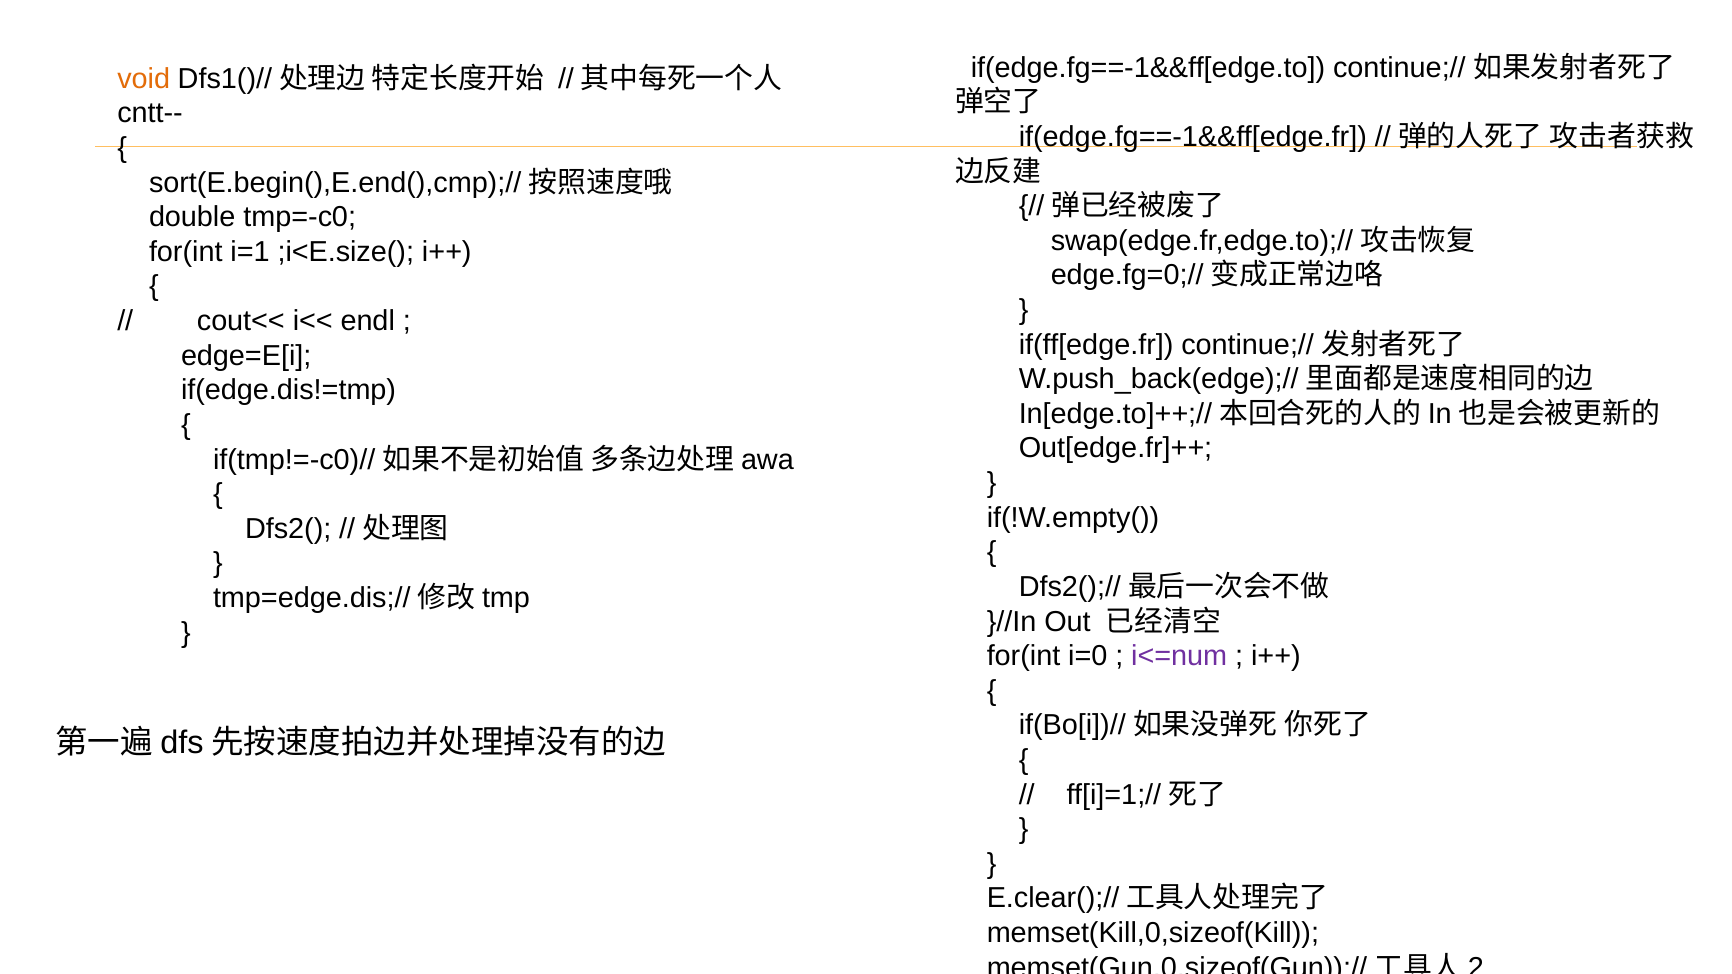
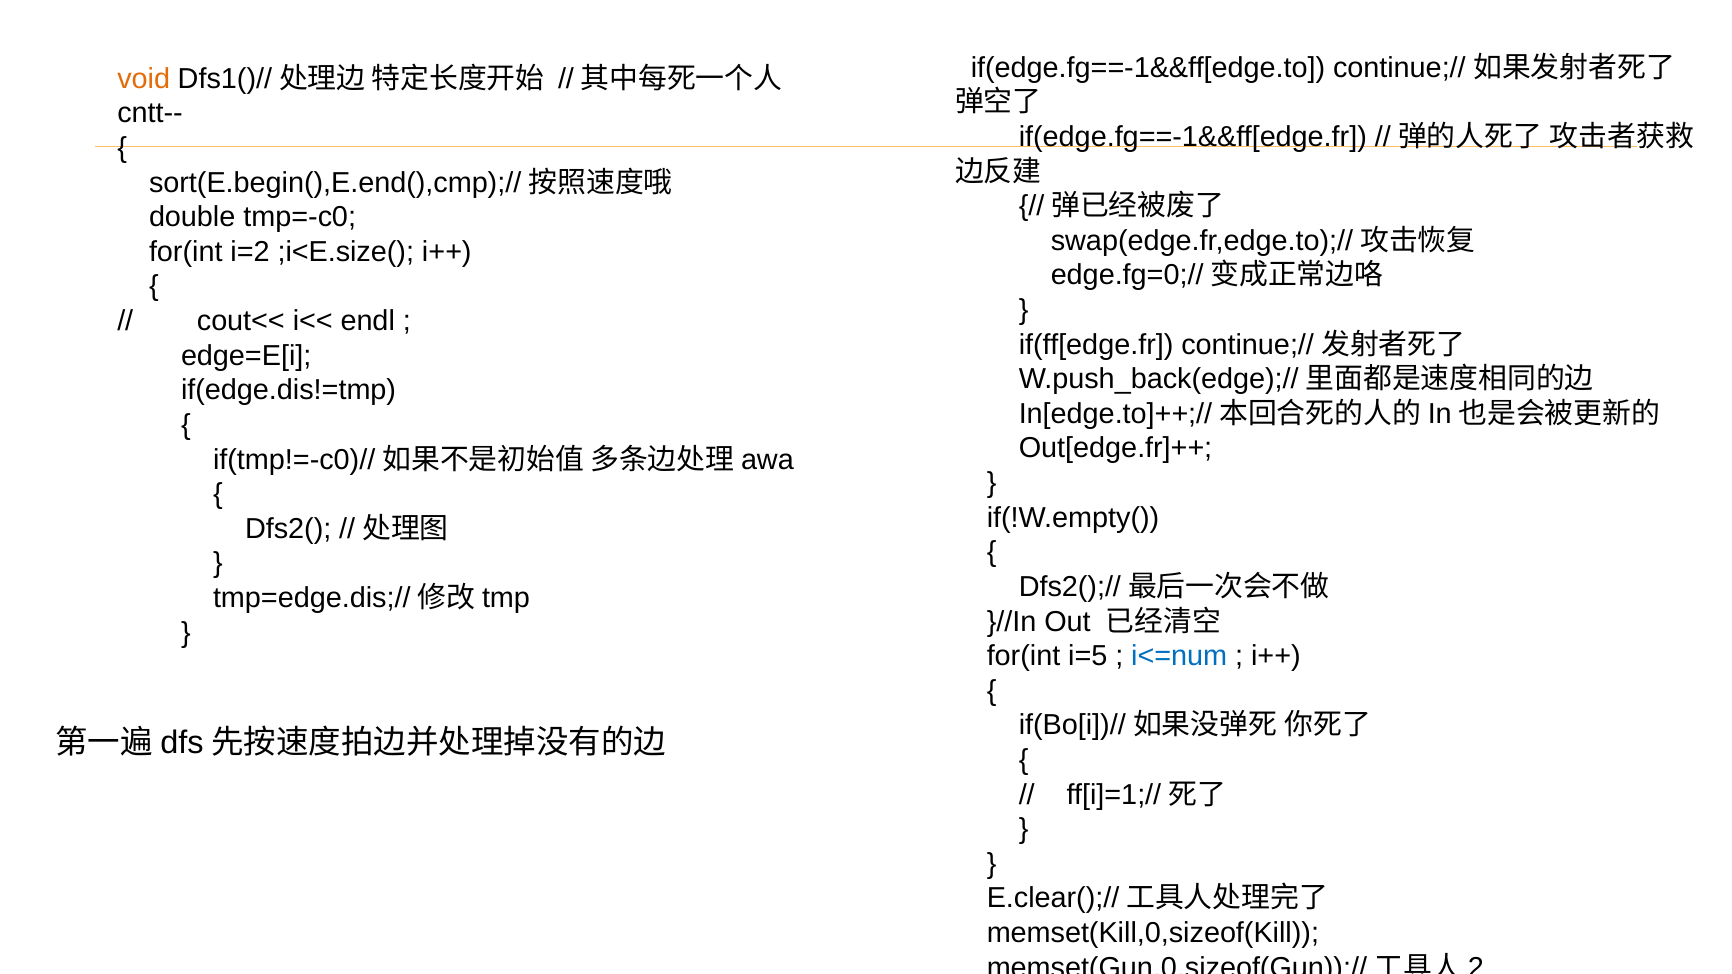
i=1: i=1 -> i=2 (250, 252)
i=0: i=0 -> i=5 (1088, 656)
i<=num colour: purple -> blue (1179, 656)
